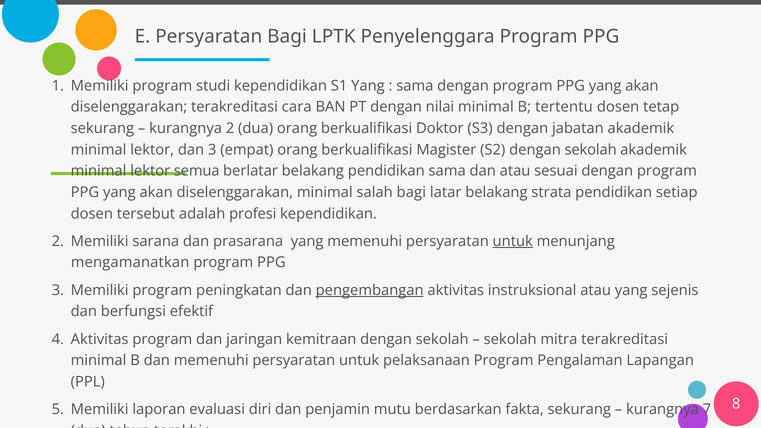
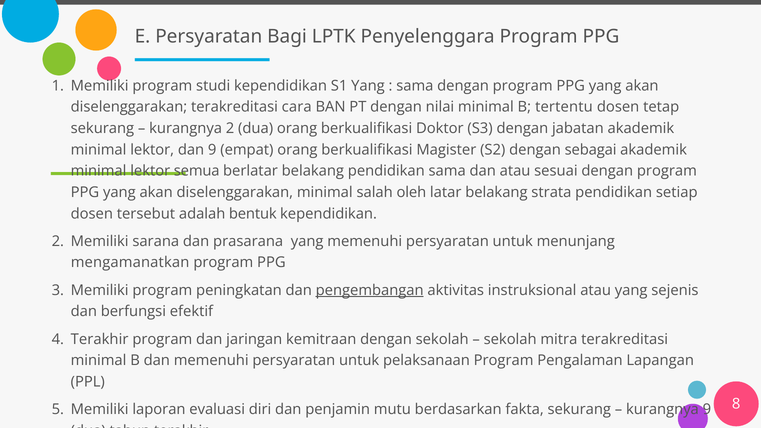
dan 3: 3 -> 9 (212, 150)
S2 dengan sekolah: sekolah -> sebagai (591, 150)
salah bagi: bagi -> oleh (411, 192)
profesi: profesi -> bentuk (253, 214)
untuk underline: present -> none (513, 241)
4 Aktivitas: Aktivitas -> Terakhir (100, 339)
kurangnya 7: 7 -> 9 (707, 410)
